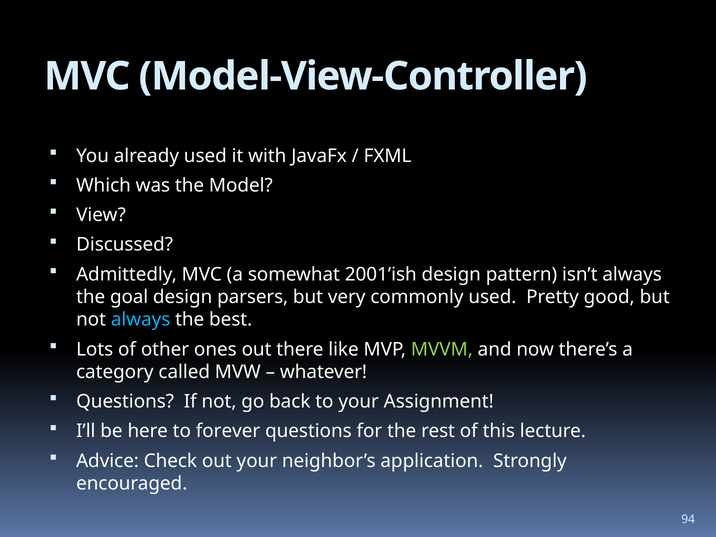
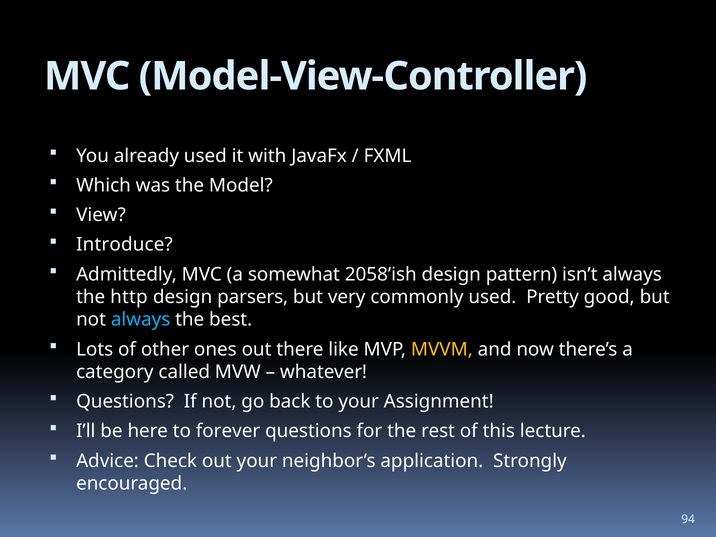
Discussed: Discussed -> Introduce (124, 245)
2001’ish: 2001’ish -> 2058’ish (381, 274)
goal: goal -> http (129, 297)
MVVM colour: light green -> yellow (442, 349)
